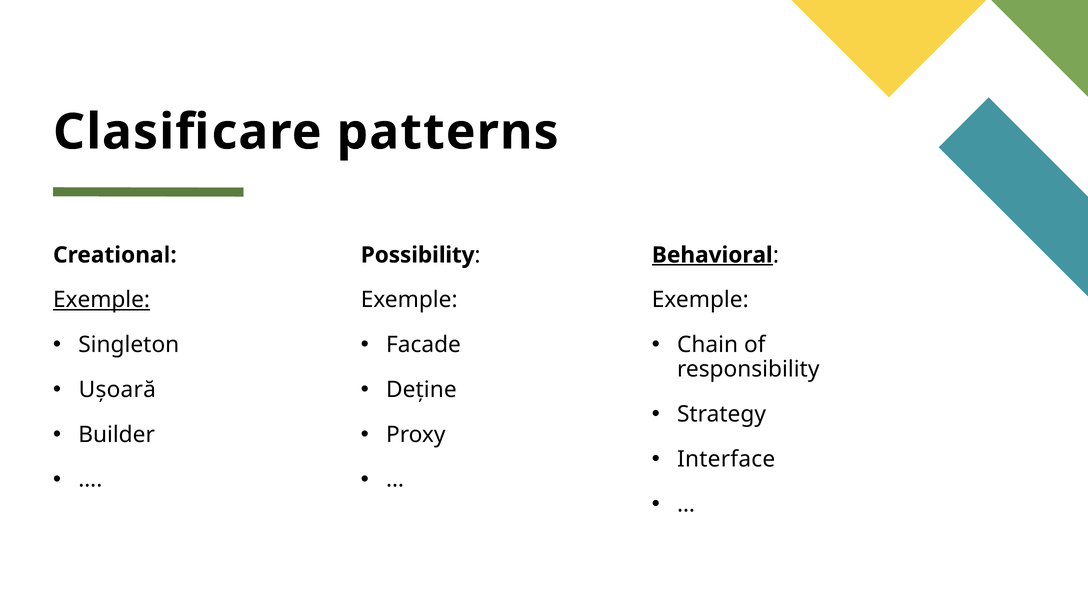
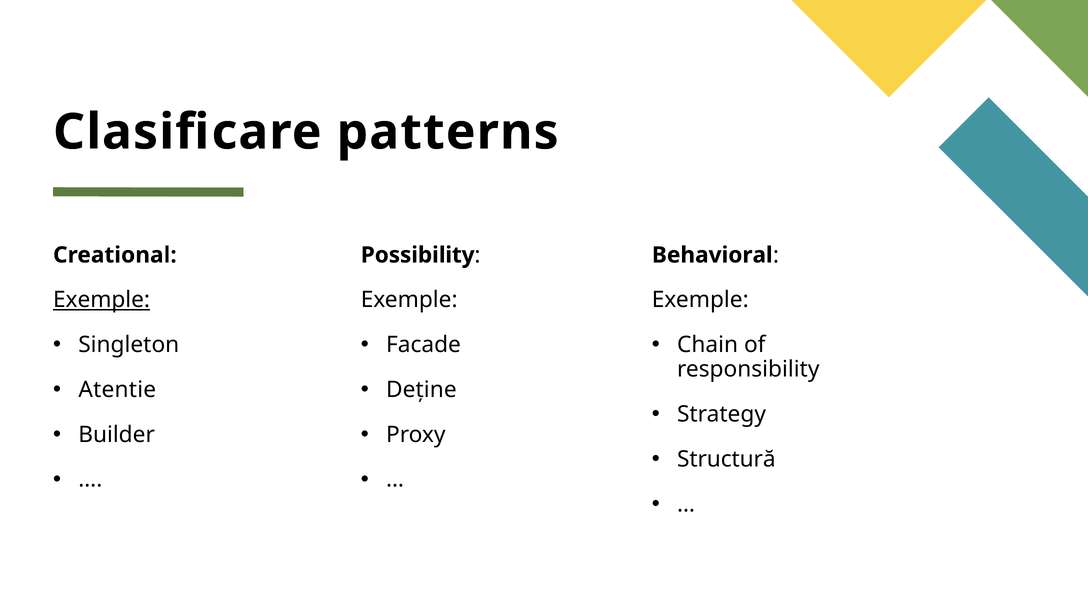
Behavioral underline: present -> none (712, 255)
Ușoară: Ușoară -> Atentie (117, 390)
Interface: Interface -> Structură (726, 459)
